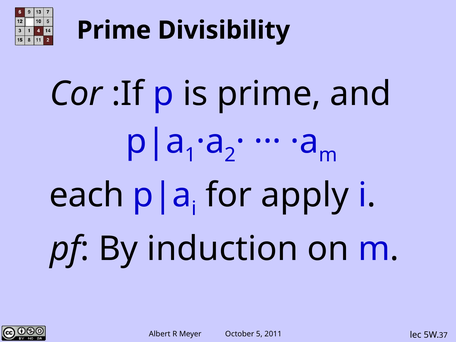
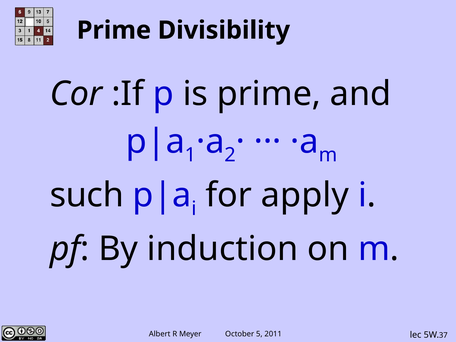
each: each -> such (87, 195)
